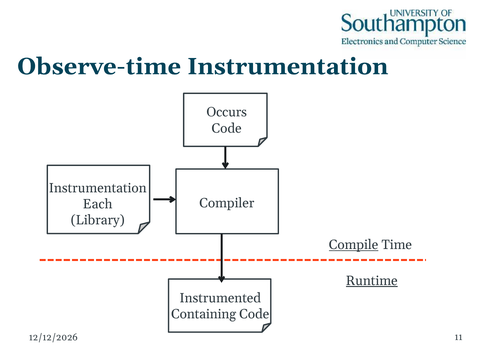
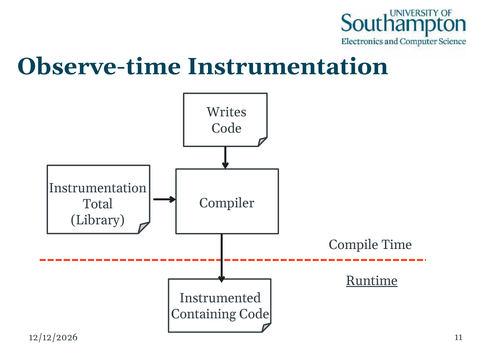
Occurs: Occurs -> Writes (227, 112)
Each: Each -> Total (98, 204)
Compile underline: present -> none (354, 245)
